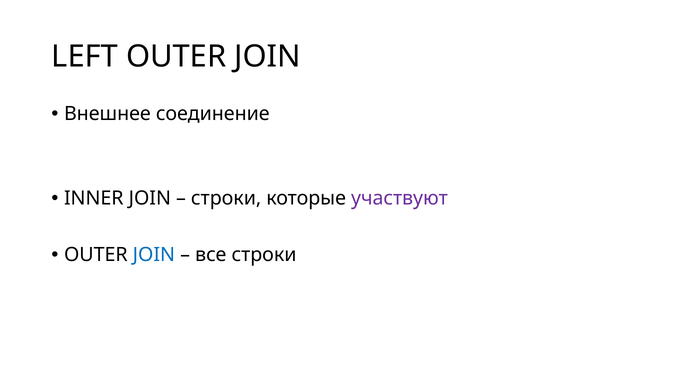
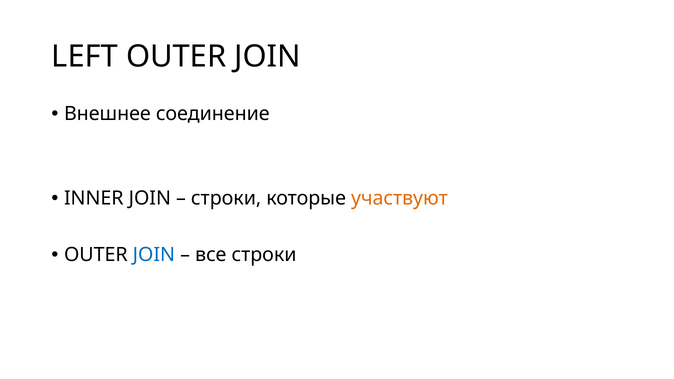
участвуют colour: purple -> orange (399, 199)
